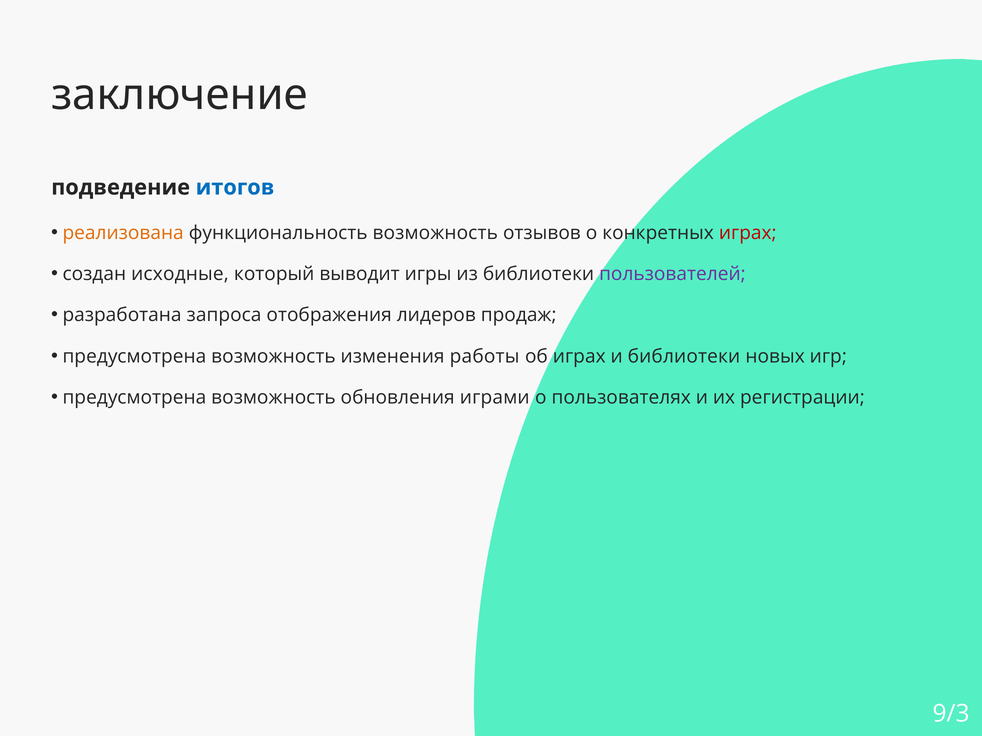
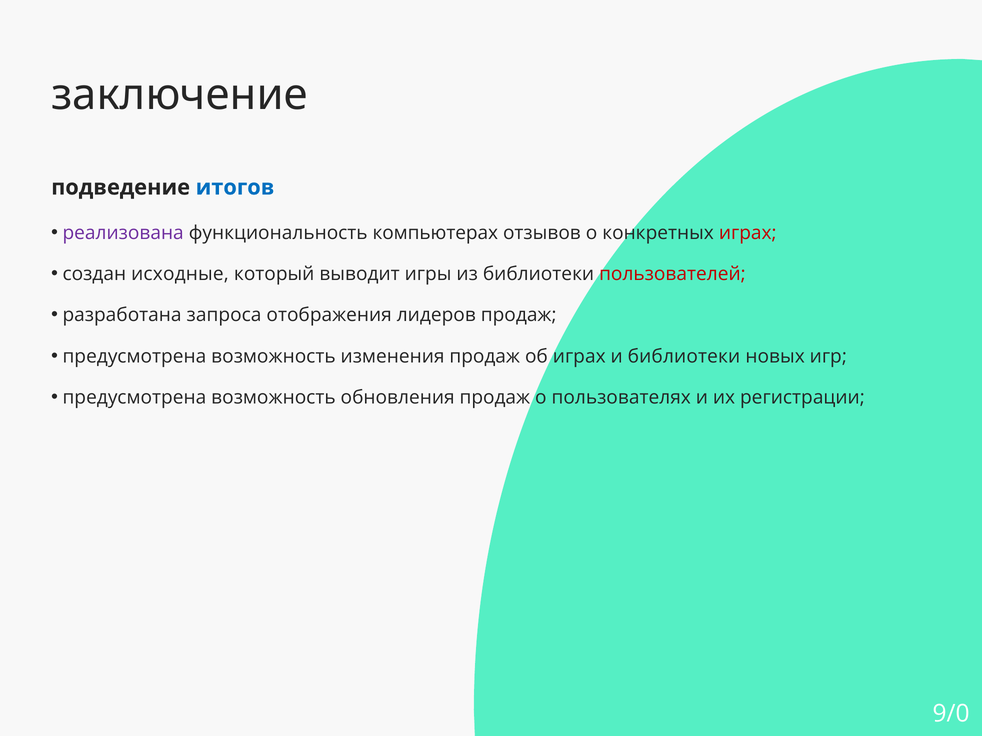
реализована colour: orange -> purple (123, 233)
функциональность возможность: возможность -> компьютерах (435, 233)
пользователей colour: purple -> red (672, 274)
изменения работы: работы -> продаж (485, 356)
обновления играми: играми -> продаж (495, 398)
9/3: 9/3 -> 9/0 (951, 714)
